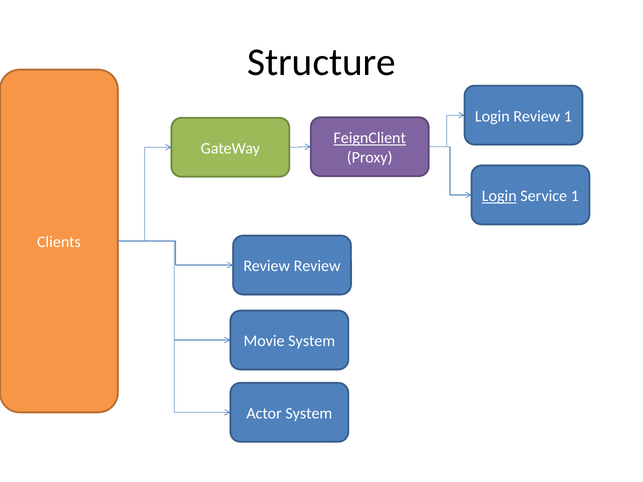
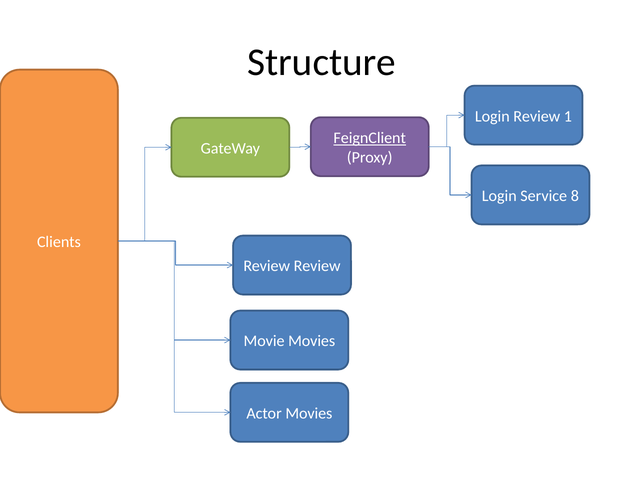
Login underline: present -> none (499, 196)
Service 1: 1 -> 8 (575, 196)
Movie System: System -> Movies (312, 341)
Actor System: System -> Movies (309, 414)
